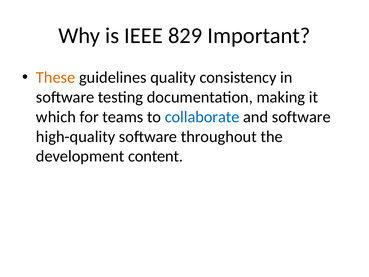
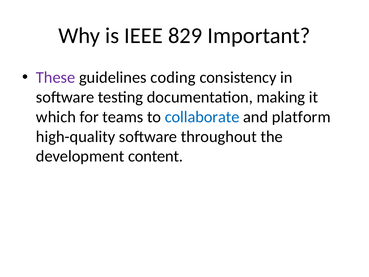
These colour: orange -> purple (56, 77)
quality: quality -> coding (173, 77)
and software: software -> platform (301, 117)
